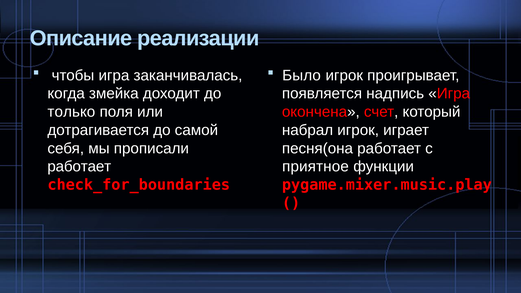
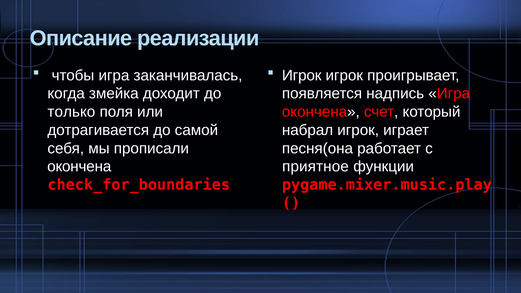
Было: Было -> Игрок (302, 75)
работает: работает -> окончена (79, 167)
